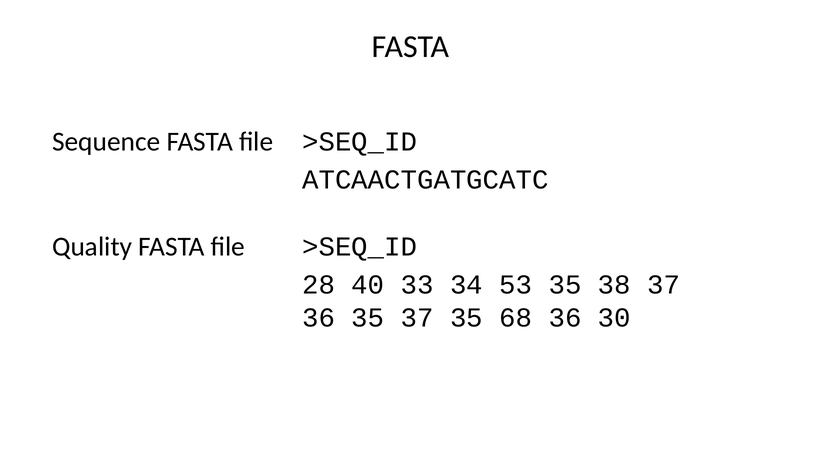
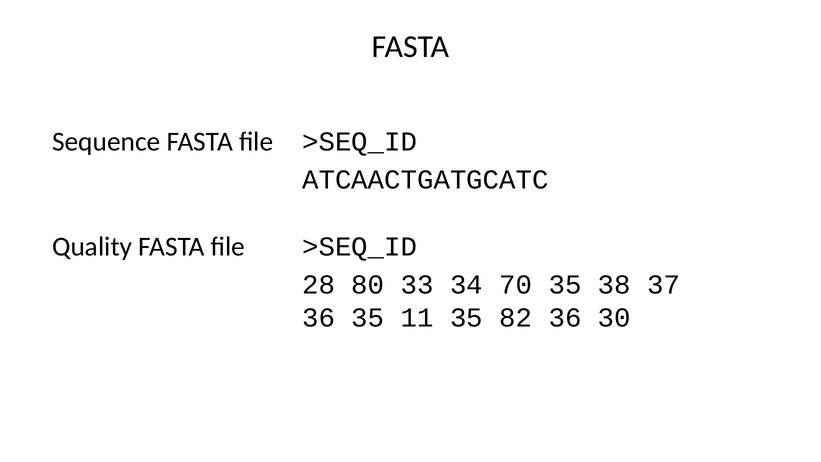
40: 40 -> 80 (368, 285)
53: 53 -> 70 (516, 285)
35 37: 37 -> 11 (417, 318)
68: 68 -> 82 (516, 318)
